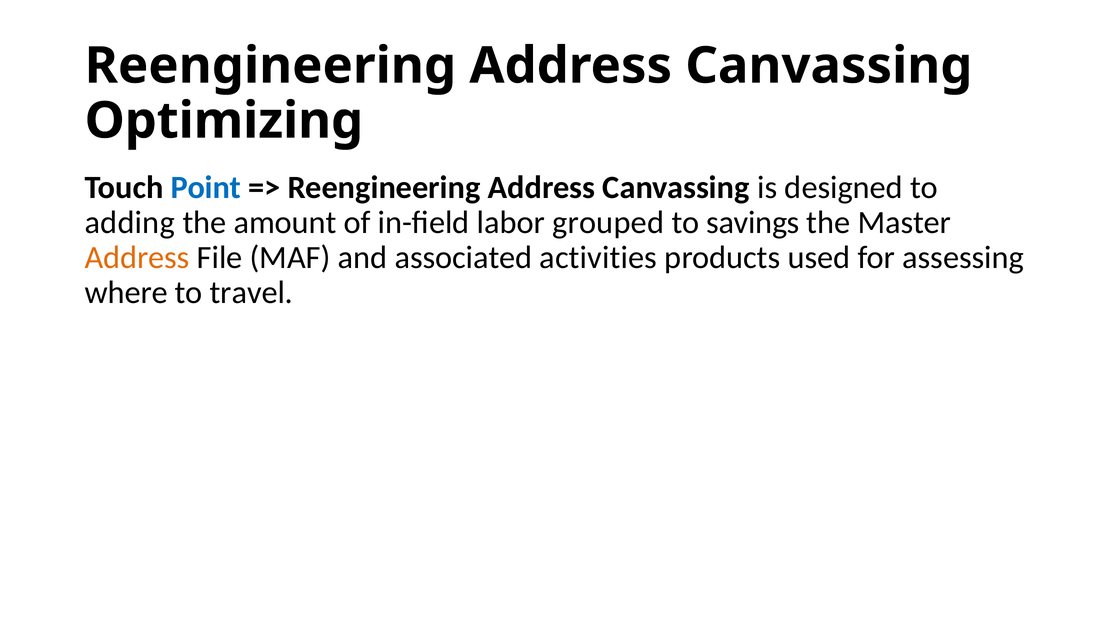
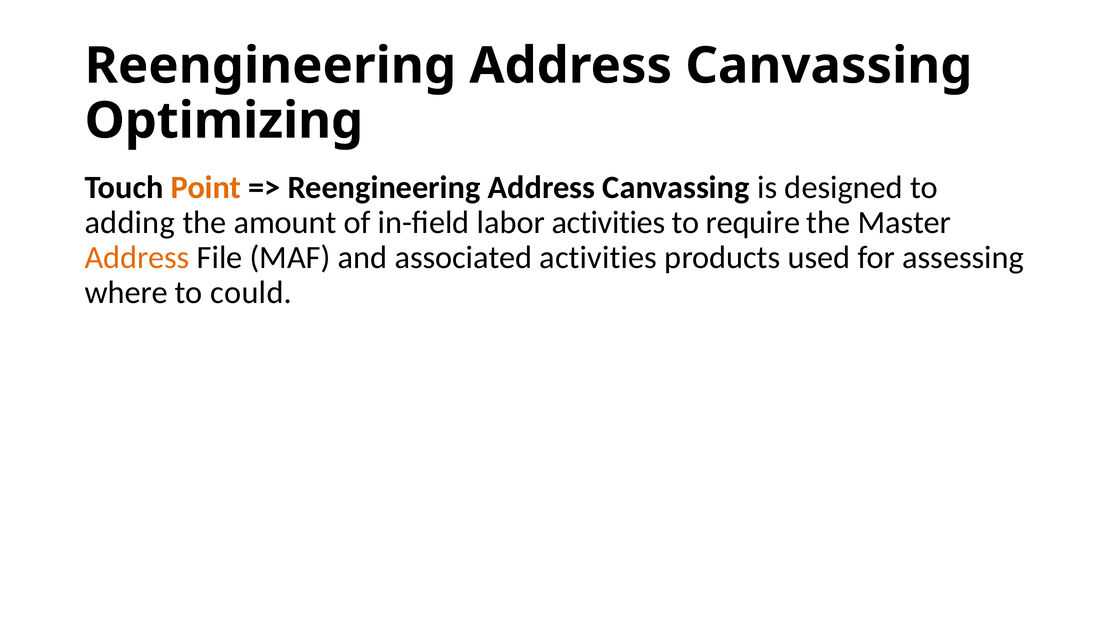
Point colour: blue -> orange (206, 188)
labor grouped: grouped -> activities (608, 223)
savings: savings -> require (753, 223)
travel: travel -> could (251, 292)
